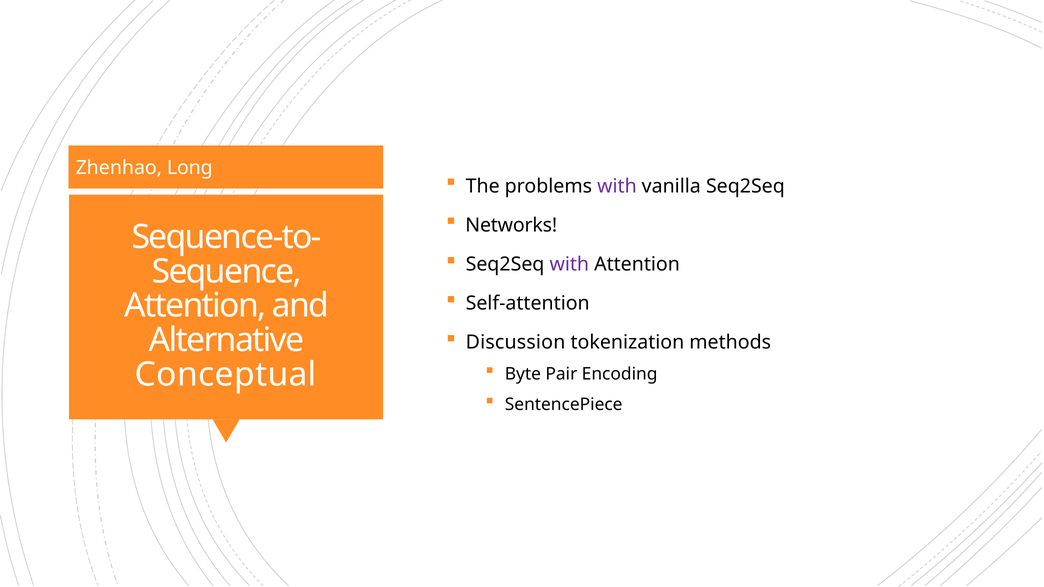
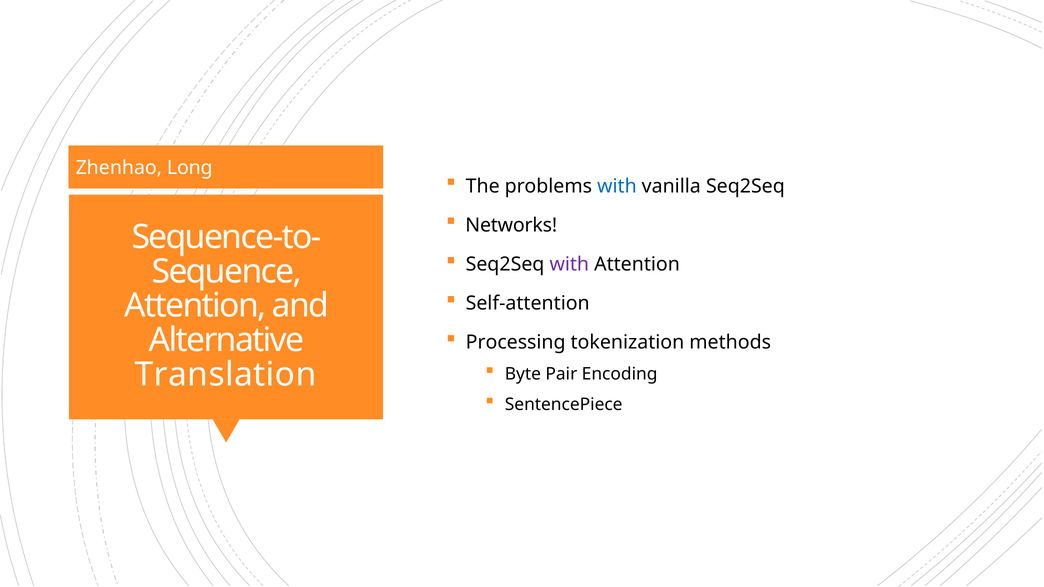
with colour: purple -> blue (617, 186)
Discussion: Discussion -> Processing (516, 342)
Conceptual: Conceptual -> Translation (226, 375)
